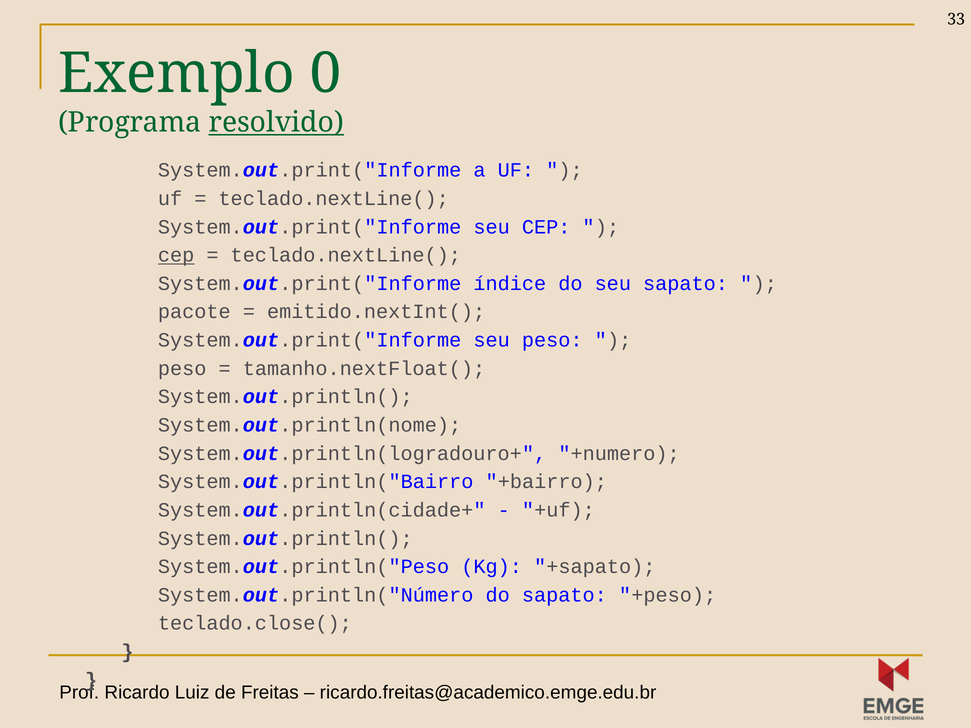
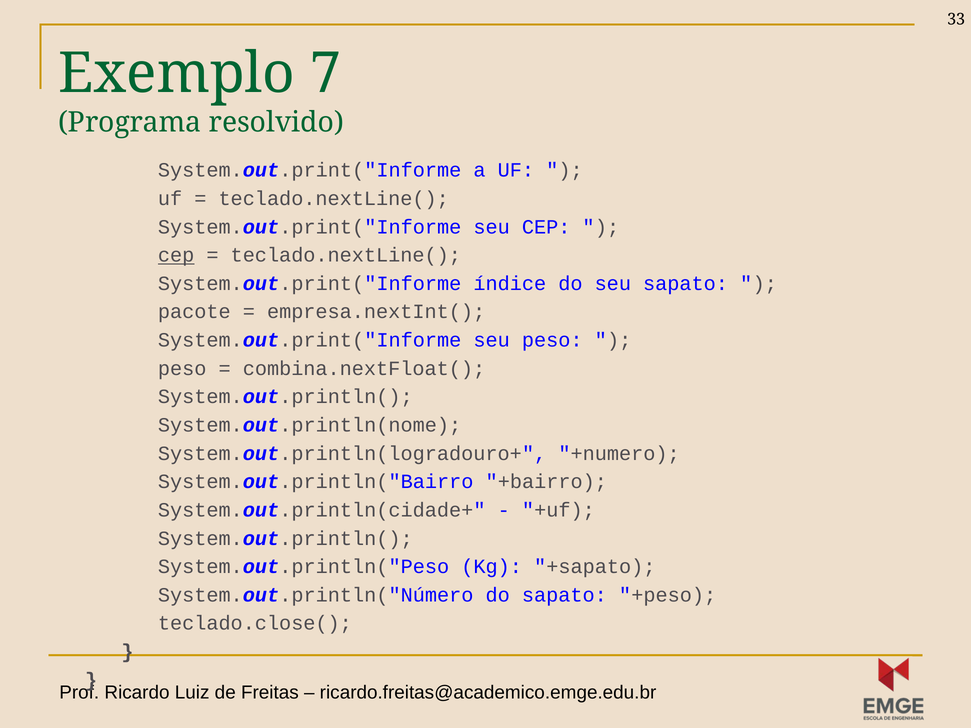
0: 0 -> 7 (326, 74)
resolvido underline: present -> none (276, 123)
emitido.nextInt(: emitido.nextInt( -> empresa.nextInt( (376, 312)
tamanho.nextFloat(: tamanho.nextFloat( -> combina.nextFloat( (364, 369)
